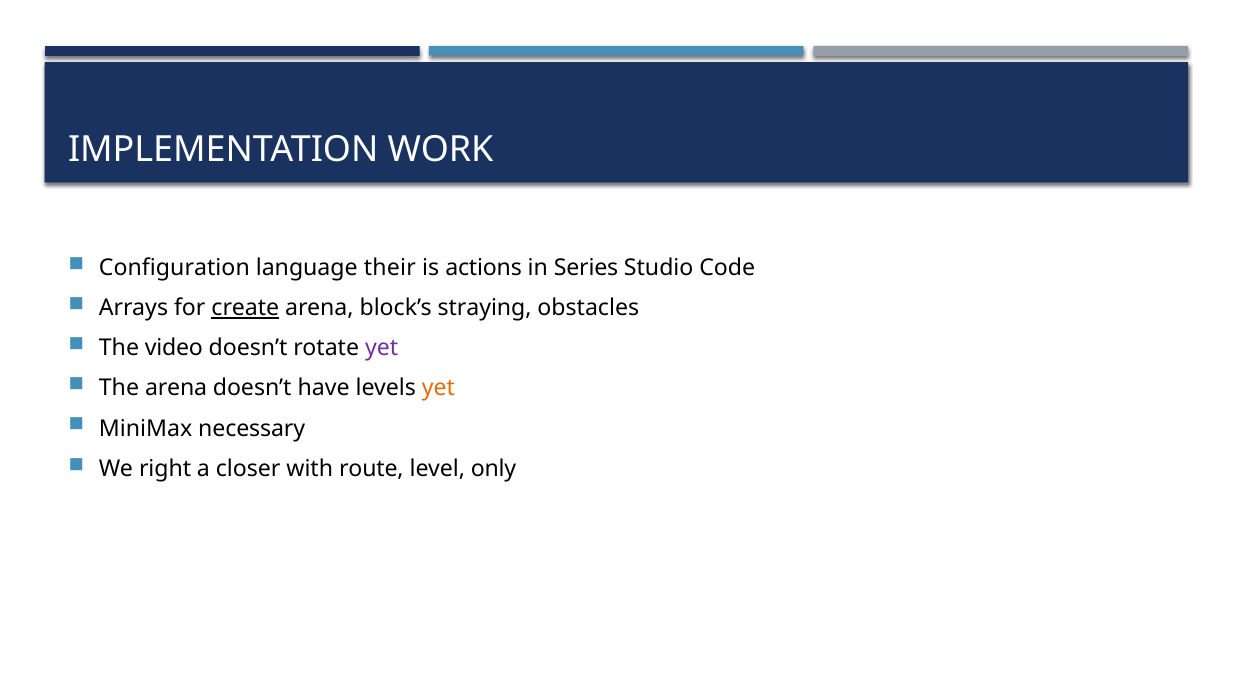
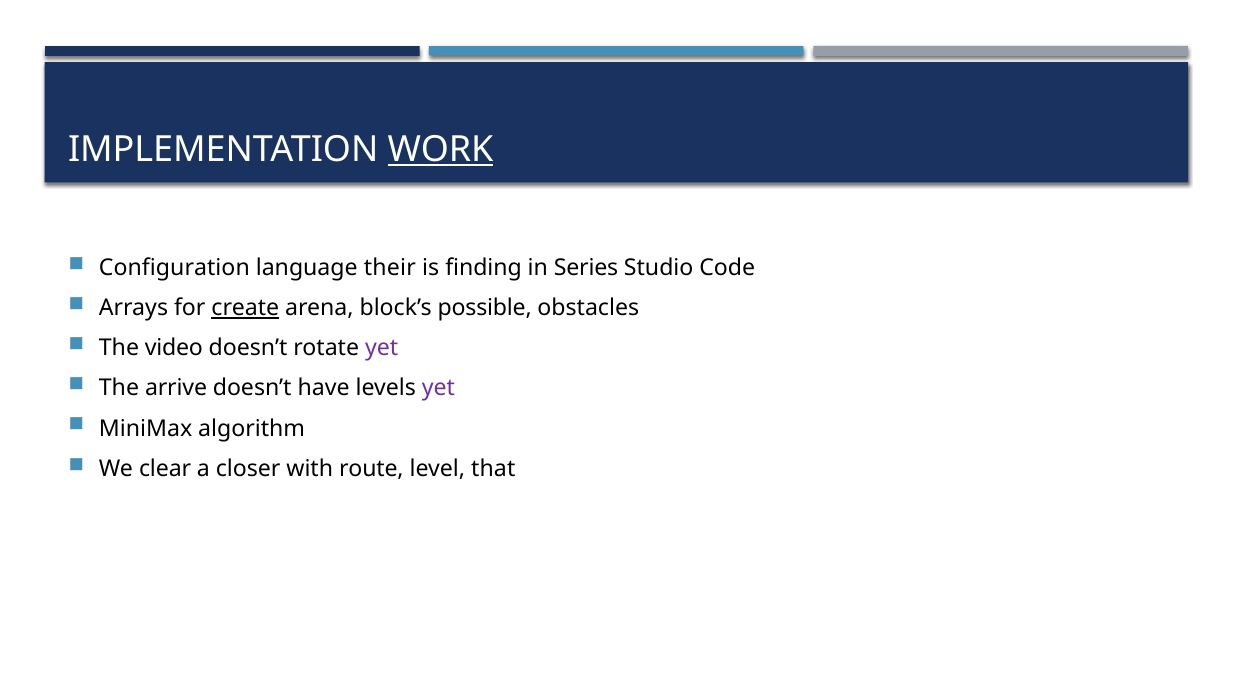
WORK underline: none -> present (441, 150)
actions: actions -> finding (484, 268)
straying: straying -> possible (485, 308)
The arena: arena -> arrive (176, 388)
yet colour: orange -> purple (438, 388)
necessary: necessary -> algorithm (252, 428)
right: right -> clear (165, 468)
only: only -> that (493, 468)
